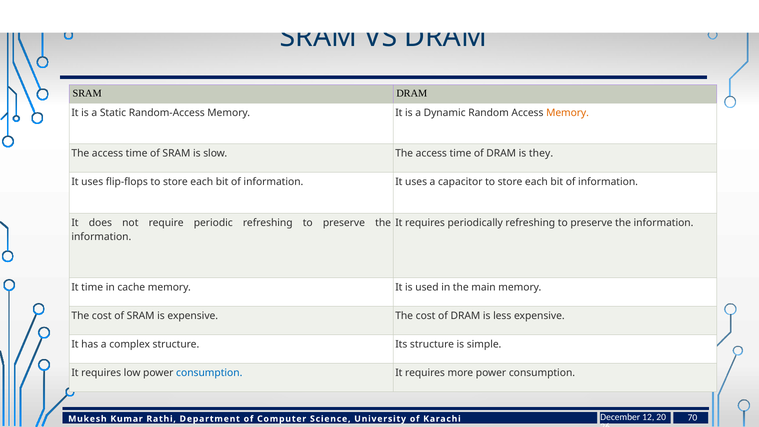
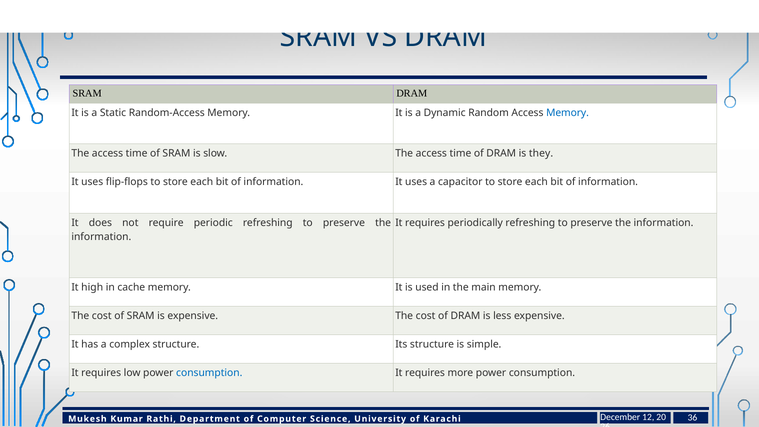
Memory colour: orange -> blue (568, 113)
It time: time -> high (92, 287)
70: 70 -> 36 (692, 418)
